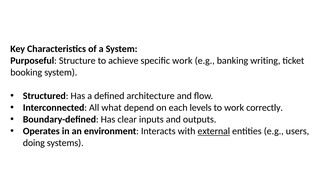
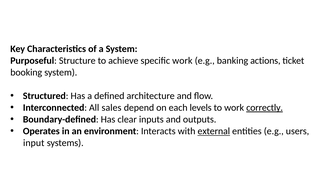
writing: writing -> actions (265, 60)
what: what -> sales (112, 107)
correctly underline: none -> present (265, 107)
doing: doing -> input (34, 143)
